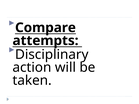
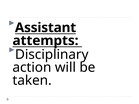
Compare: Compare -> Assistant (46, 28)
